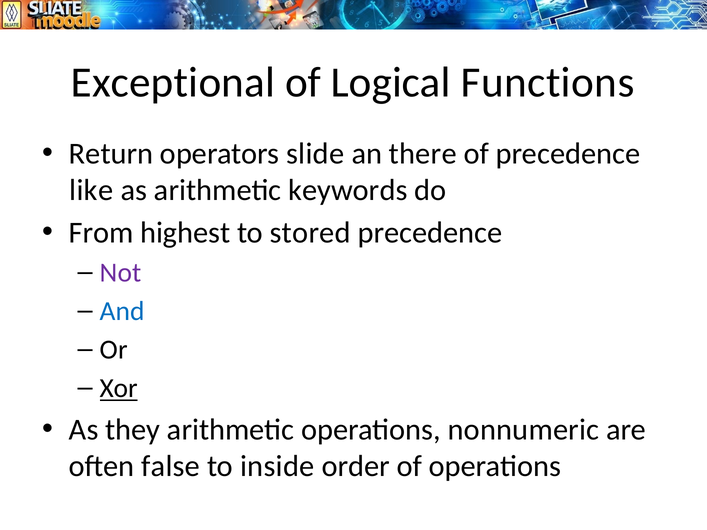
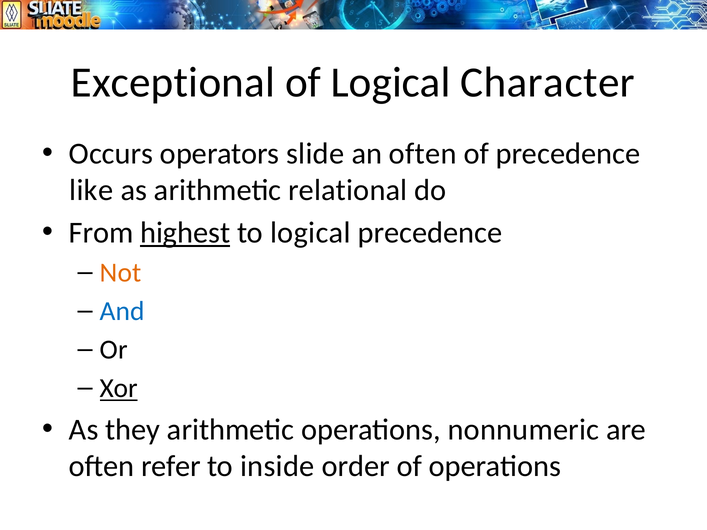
Functions: Functions -> Character (548, 83)
Return: Return -> Occurs (111, 154)
an there: there -> often (423, 154)
keywords: keywords -> relational (348, 190)
highest underline: none -> present (185, 233)
to stored: stored -> logical (310, 233)
Not colour: purple -> orange (121, 273)
false: false -> refer (171, 466)
